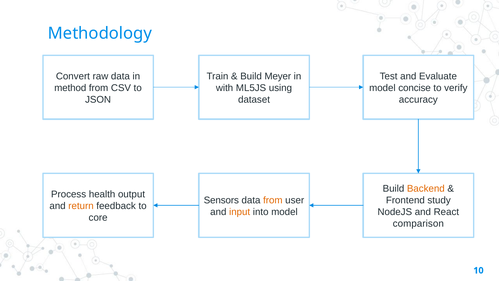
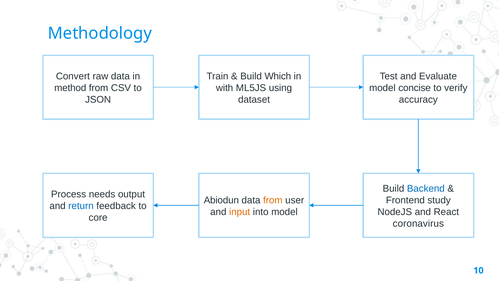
Meyer: Meyer -> Which (278, 76)
Backend colour: orange -> blue (426, 188)
health: health -> needs (102, 194)
Sensors: Sensors -> Abiodun (221, 200)
return colour: orange -> blue (81, 206)
comparison: comparison -> coronavirus (418, 223)
